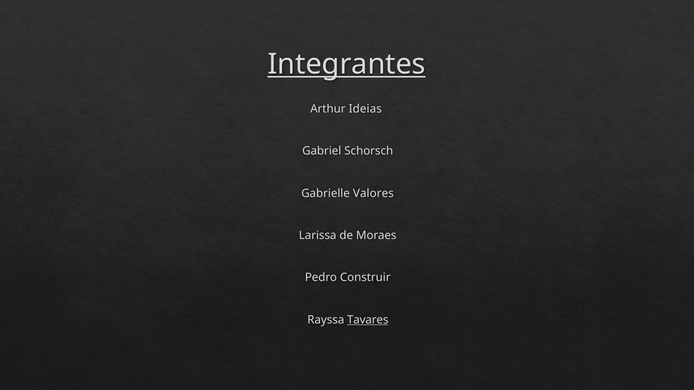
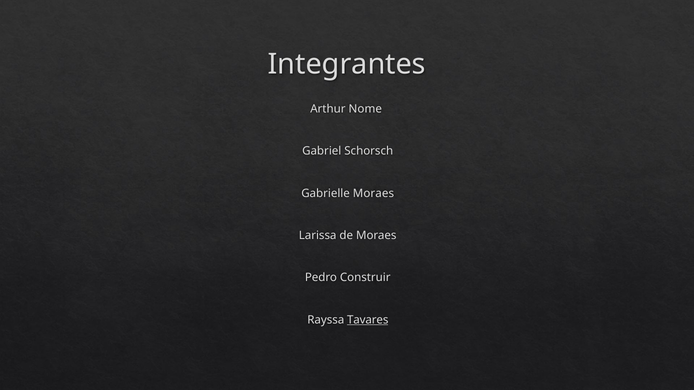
Integrantes underline: present -> none (347, 64)
Ideias: Ideias -> Nome (365, 109)
Gabrielle Valores: Valores -> Moraes (373, 193)
